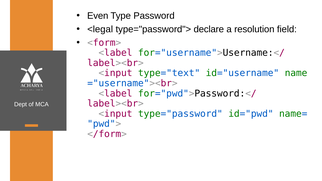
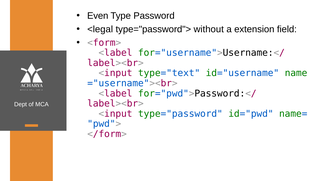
declare: declare -> without (209, 29)
resolution: resolution -> extension (254, 29)
